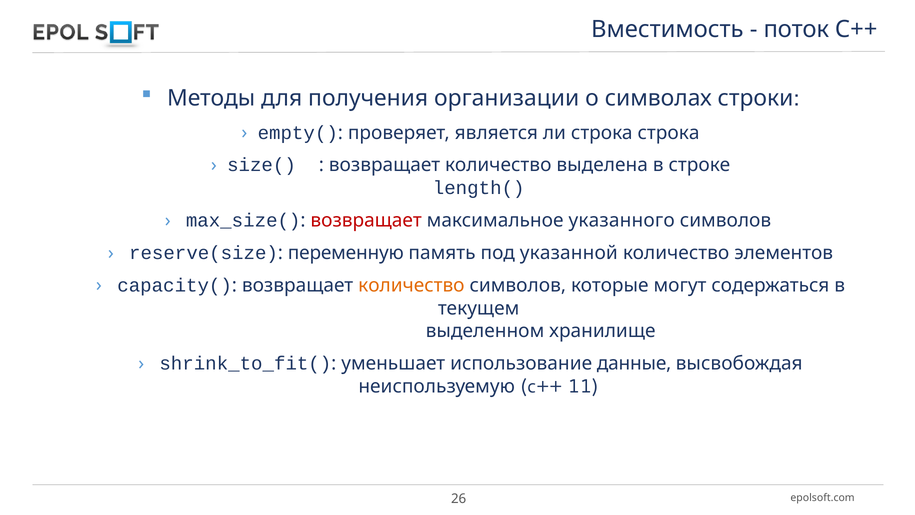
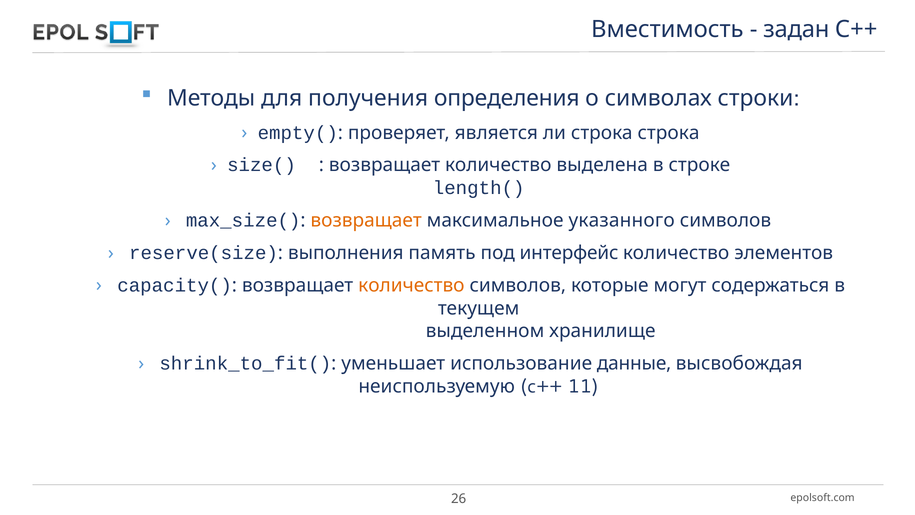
поток: поток -> задан (796, 29)
организации: организации -> определения (507, 98)
возвращает colour: red -> orange (366, 220)
переменную: переменную -> выполнения (346, 253)
указанной: указанной -> интерфейс (569, 253)
